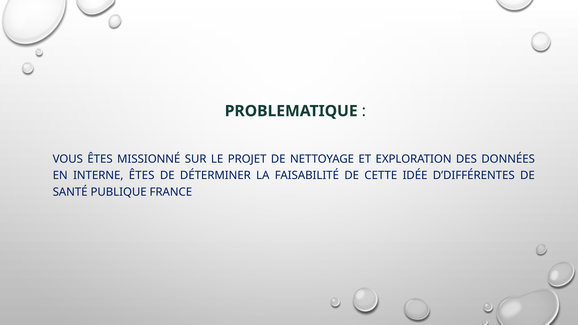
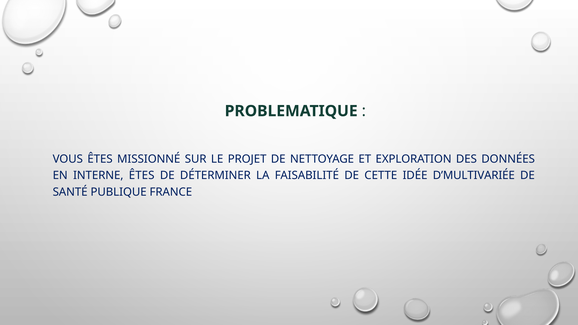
D’DIFFÉRENTES: D’DIFFÉRENTES -> D’MULTIVARIÉE (474, 176)
